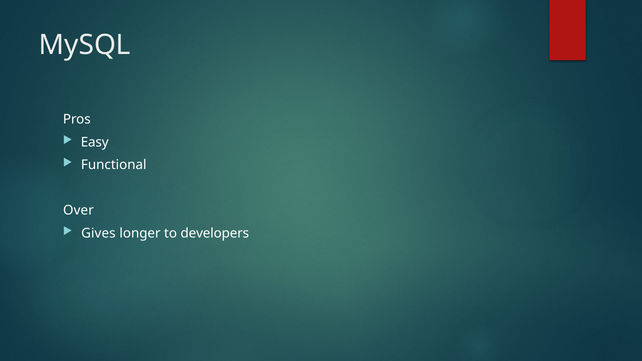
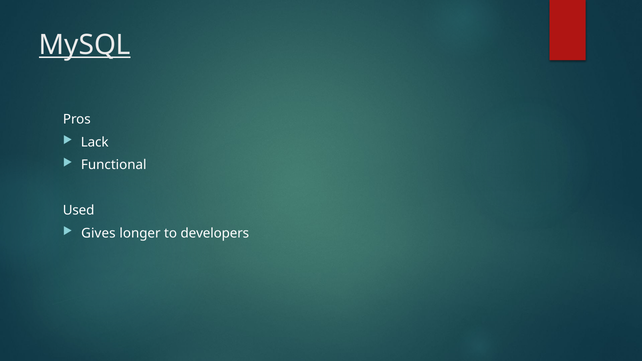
MySQL underline: none -> present (85, 45)
Easy: Easy -> Lack (95, 142)
Over: Over -> Used (79, 210)
